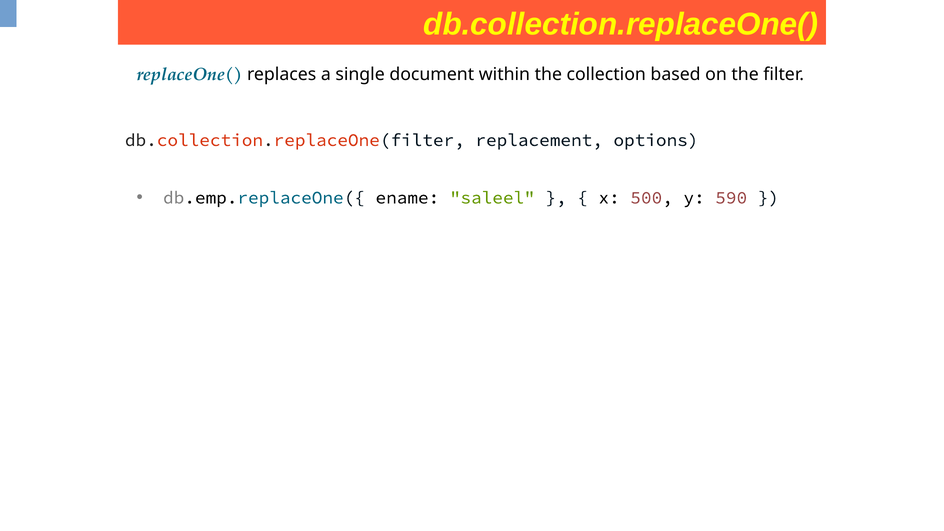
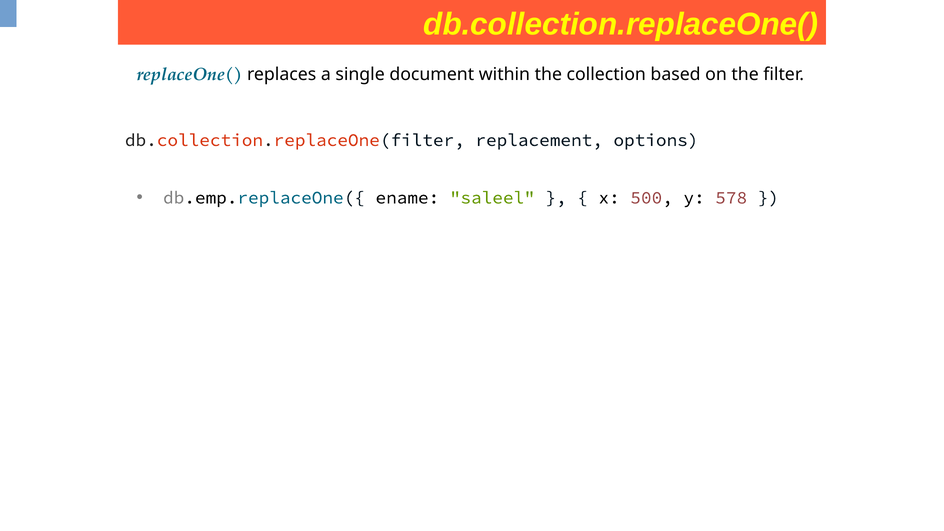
590: 590 -> 578 (731, 198)
